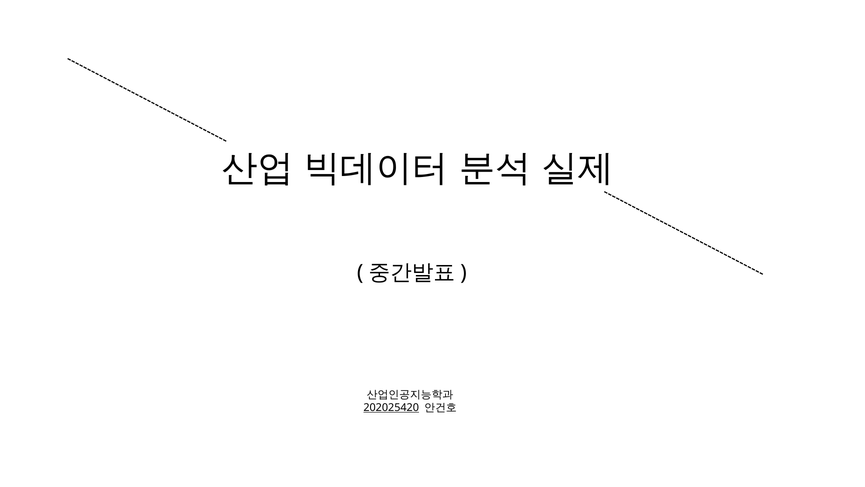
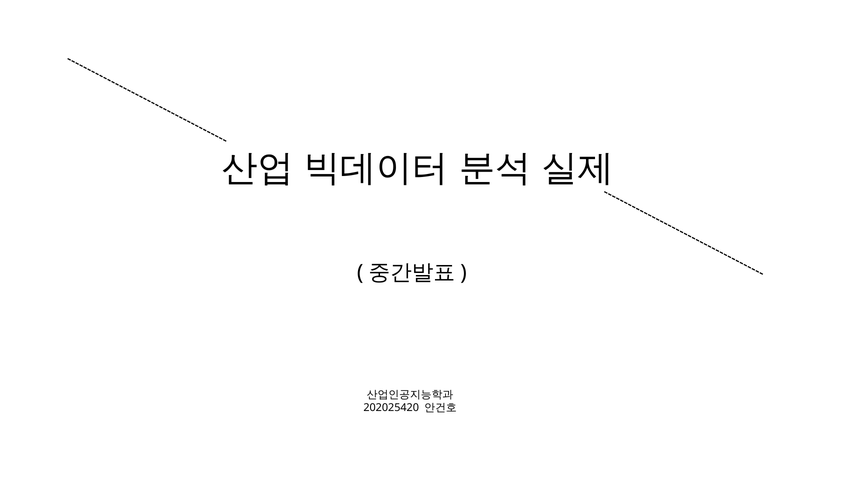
202025420 underline: present -> none (391, 407)
